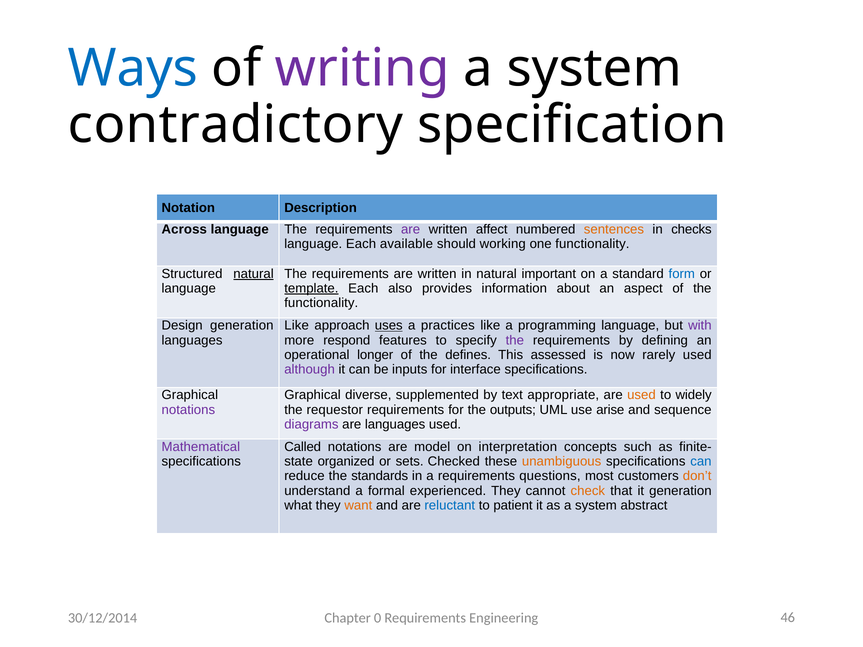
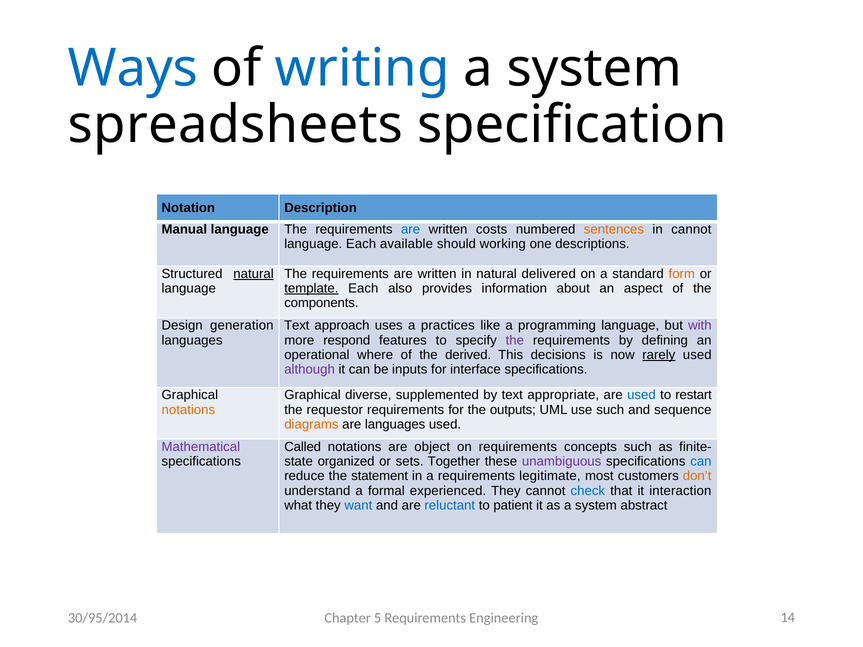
writing colour: purple -> blue (362, 68)
contradictory: contradictory -> spreadsheets (236, 125)
Across: Across -> Manual (184, 229)
are colour: purple -> blue (411, 229)
affect: affect -> costs (492, 229)
in checks: checks -> cannot (691, 229)
one functionality: functionality -> descriptions (592, 244)
important: important -> delivered (549, 274)
form colour: blue -> orange (682, 274)
functionality: functionality -> components (321, 303)
Like: Like -> Text (297, 326)
uses underline: present -> none (389, 326)
longer: longer -> where (375, 355)
defines: defines -> derived (468, 355)
assessed: assessed -> decisions (558, 355)
rarely underline: none -> present (659, 355)
used colour: orange -> blue (641, 395)
widely: widely -> restart (694, 395)
notations colour: purple -> orange (188, 410)
use arise: arise -> such (610, 410)
diagrams colour: purple -> orange (311, 424)
model: model -> object (432, 447)
on interpretation: interpretation -> requirements (518, 447)
Checked: Checked -> Together (454, 462)
unambiguous colour: orange -> purple (562, 462)
standards: standards -> statement (380, 476)
questions: questions -> legitimate (550, 476)
check colour: orange -> blue (588, 491)
it generation: generation -> interaction (680, 491)
want colour: orange -> blue (358, 506)
30/12/2014: 30/12/2014 -> 30/95/2014 (103, 618)
0: 0 -> 5 (378, 618)
46: 46 -> 14 (788, 618)
